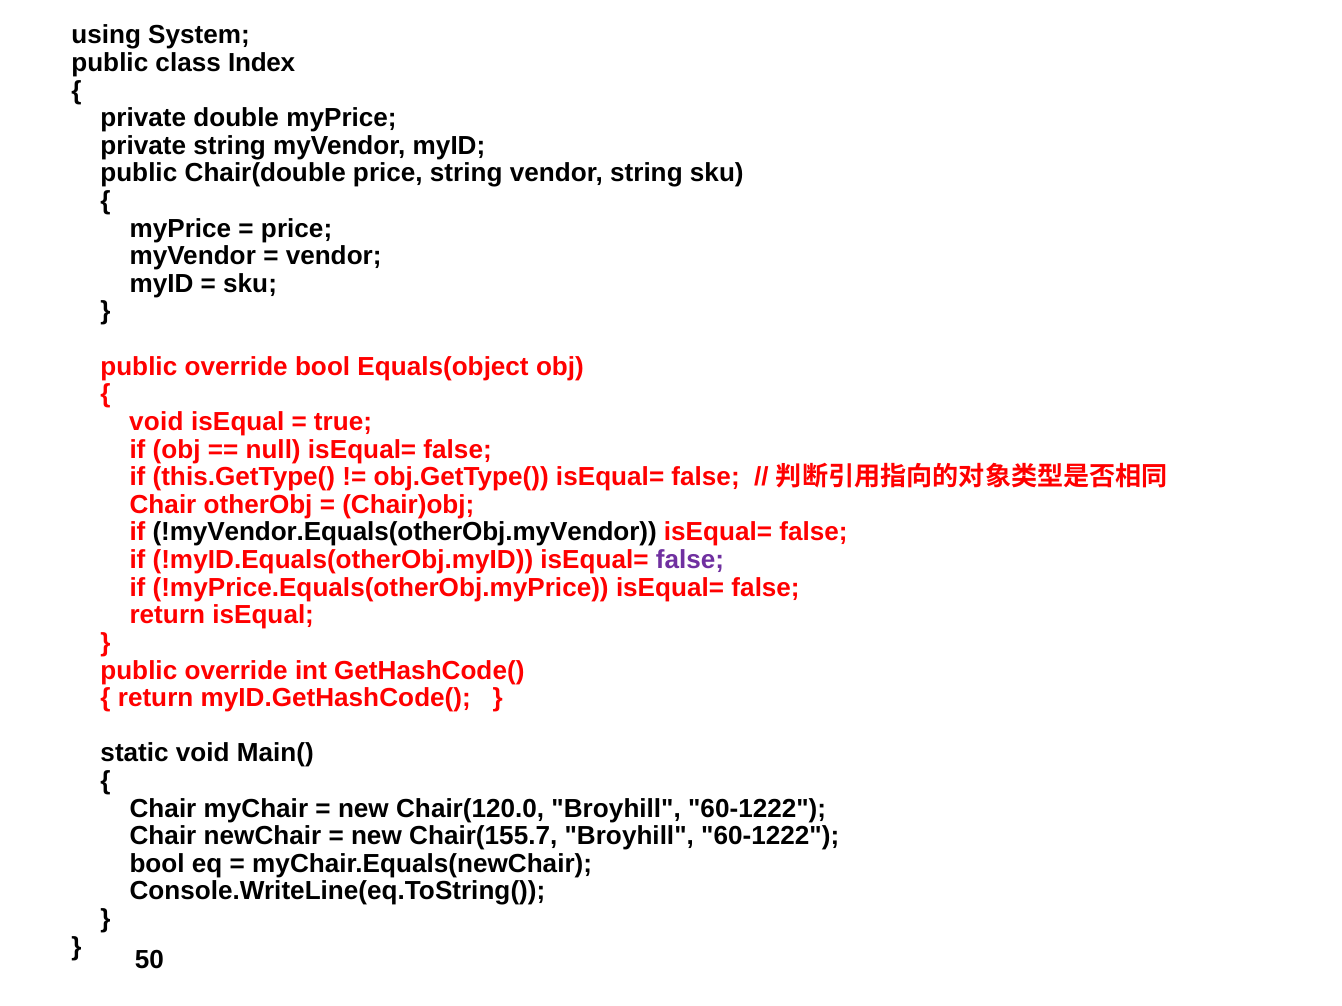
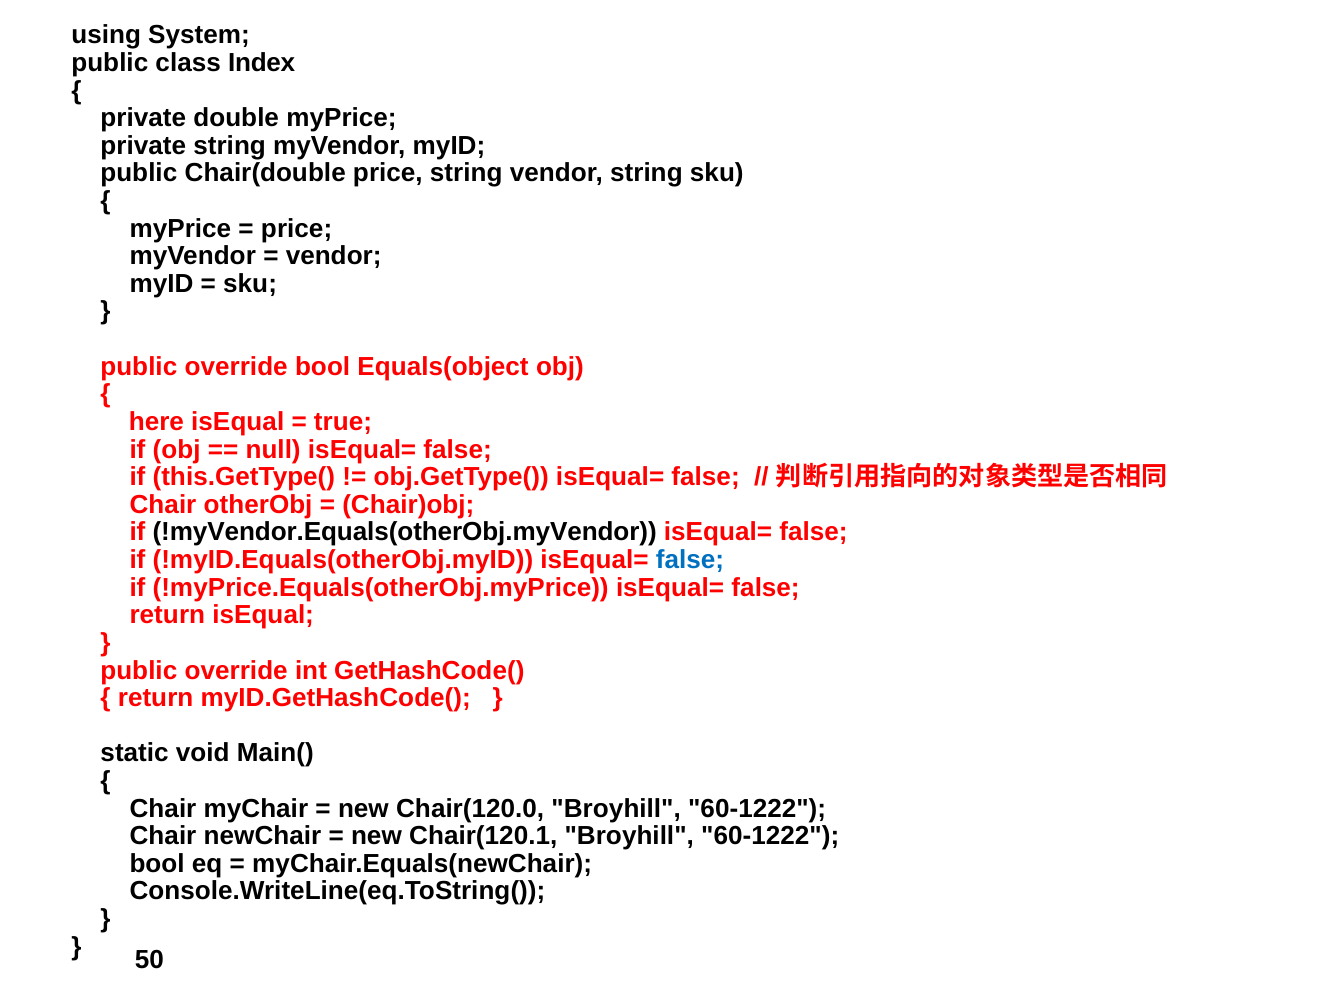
void: void -> here (156, 422)
false colour: purple -> blue (690, 560)
Chair(155.7: Chair(155.7 -> Chair(120.1 (483, 837)
